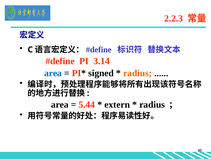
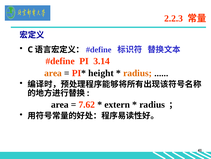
area colour: blue -> orange (53, 73)
signed: signed -> height (101, 73)
5.44: 5.44 -> 7.62 (87, 104)
